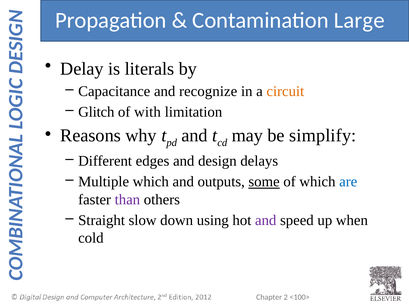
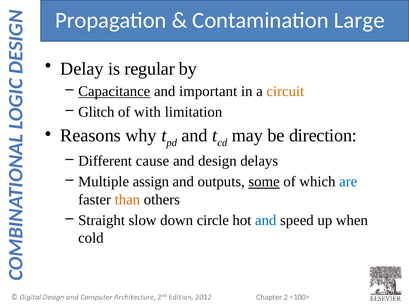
literals: literals -> regular (150, 69)
Capacitance underline: none -> present (114, 91)
recognize: recognize -> important (208, 91)
simplify: simplify -> direction (323, 135)
edges: edges -> cause (152, 161)
Multiple which: which -> assign (151, 182)
than colour: purple -> orange (127, 199)
using: using -> circle (213, 220)
and colour: purple -> blue (266, 220)
